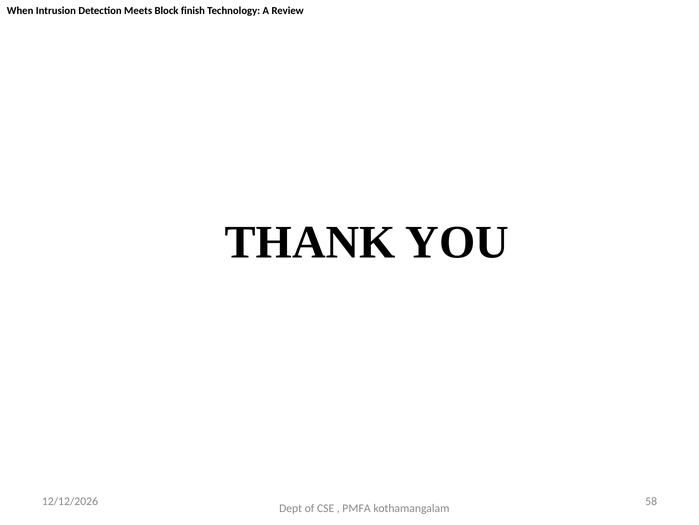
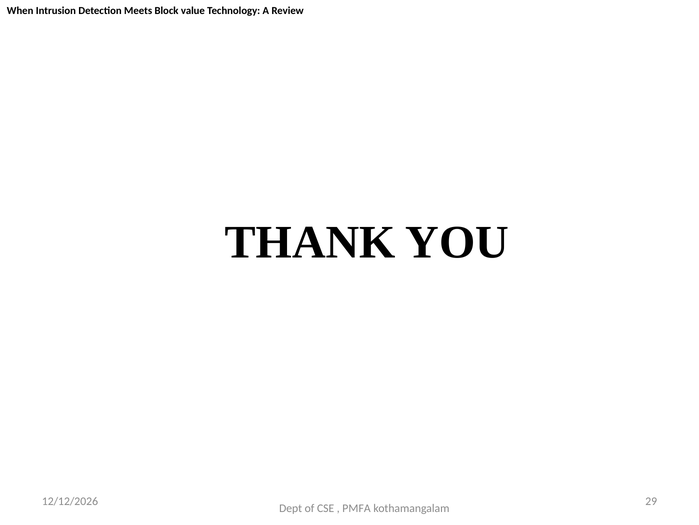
finish: finish -> value (193, 11)
58: 58 -> 29 (651, 501)
